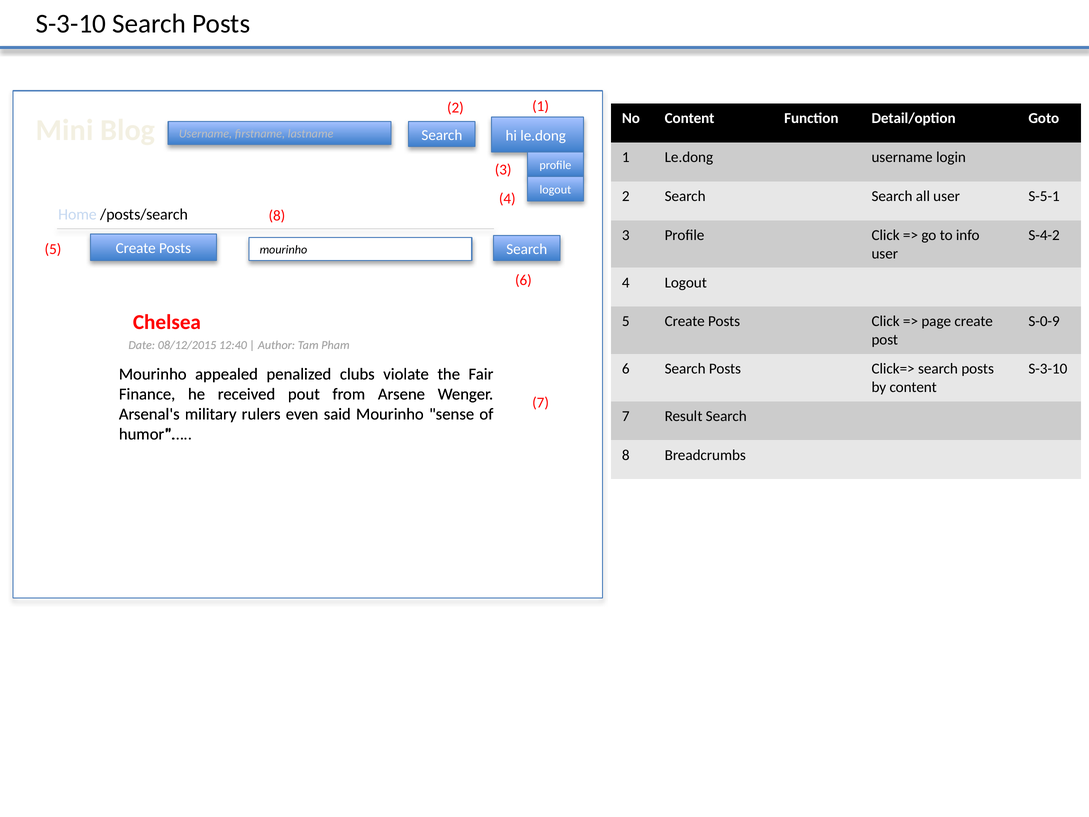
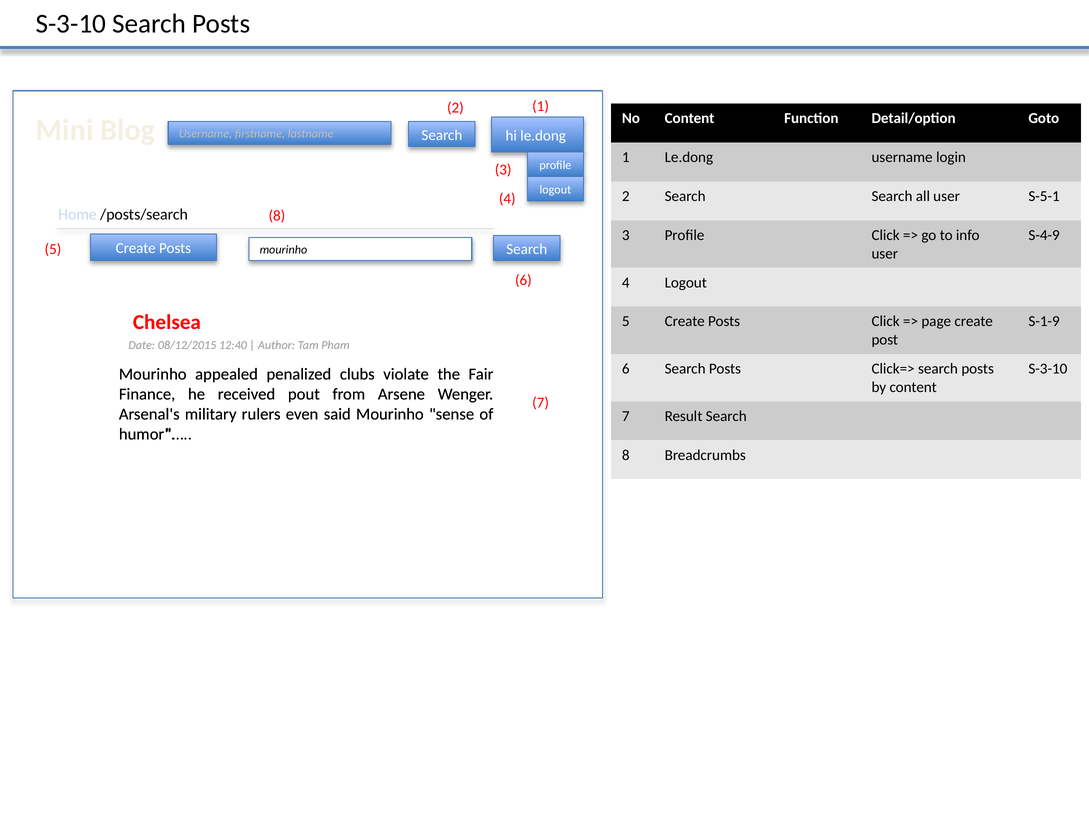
S-4-2: S-4-2 -> S-4-9 (1044, 235)
S-0-9: S-0-9 -> S-1-9 (1044, 321)
